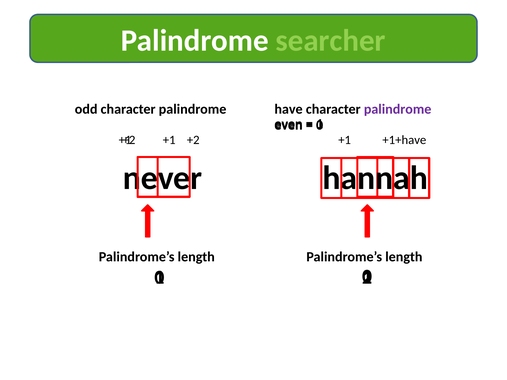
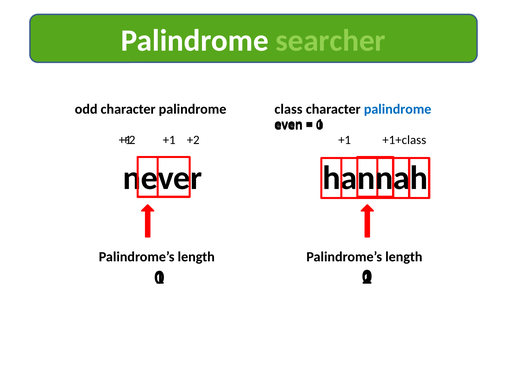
have: have -> class (288, 109)
palindrome colour: purple -> blue (398, 109)
+1+have: +1+have -> +1+class (404, 140)
